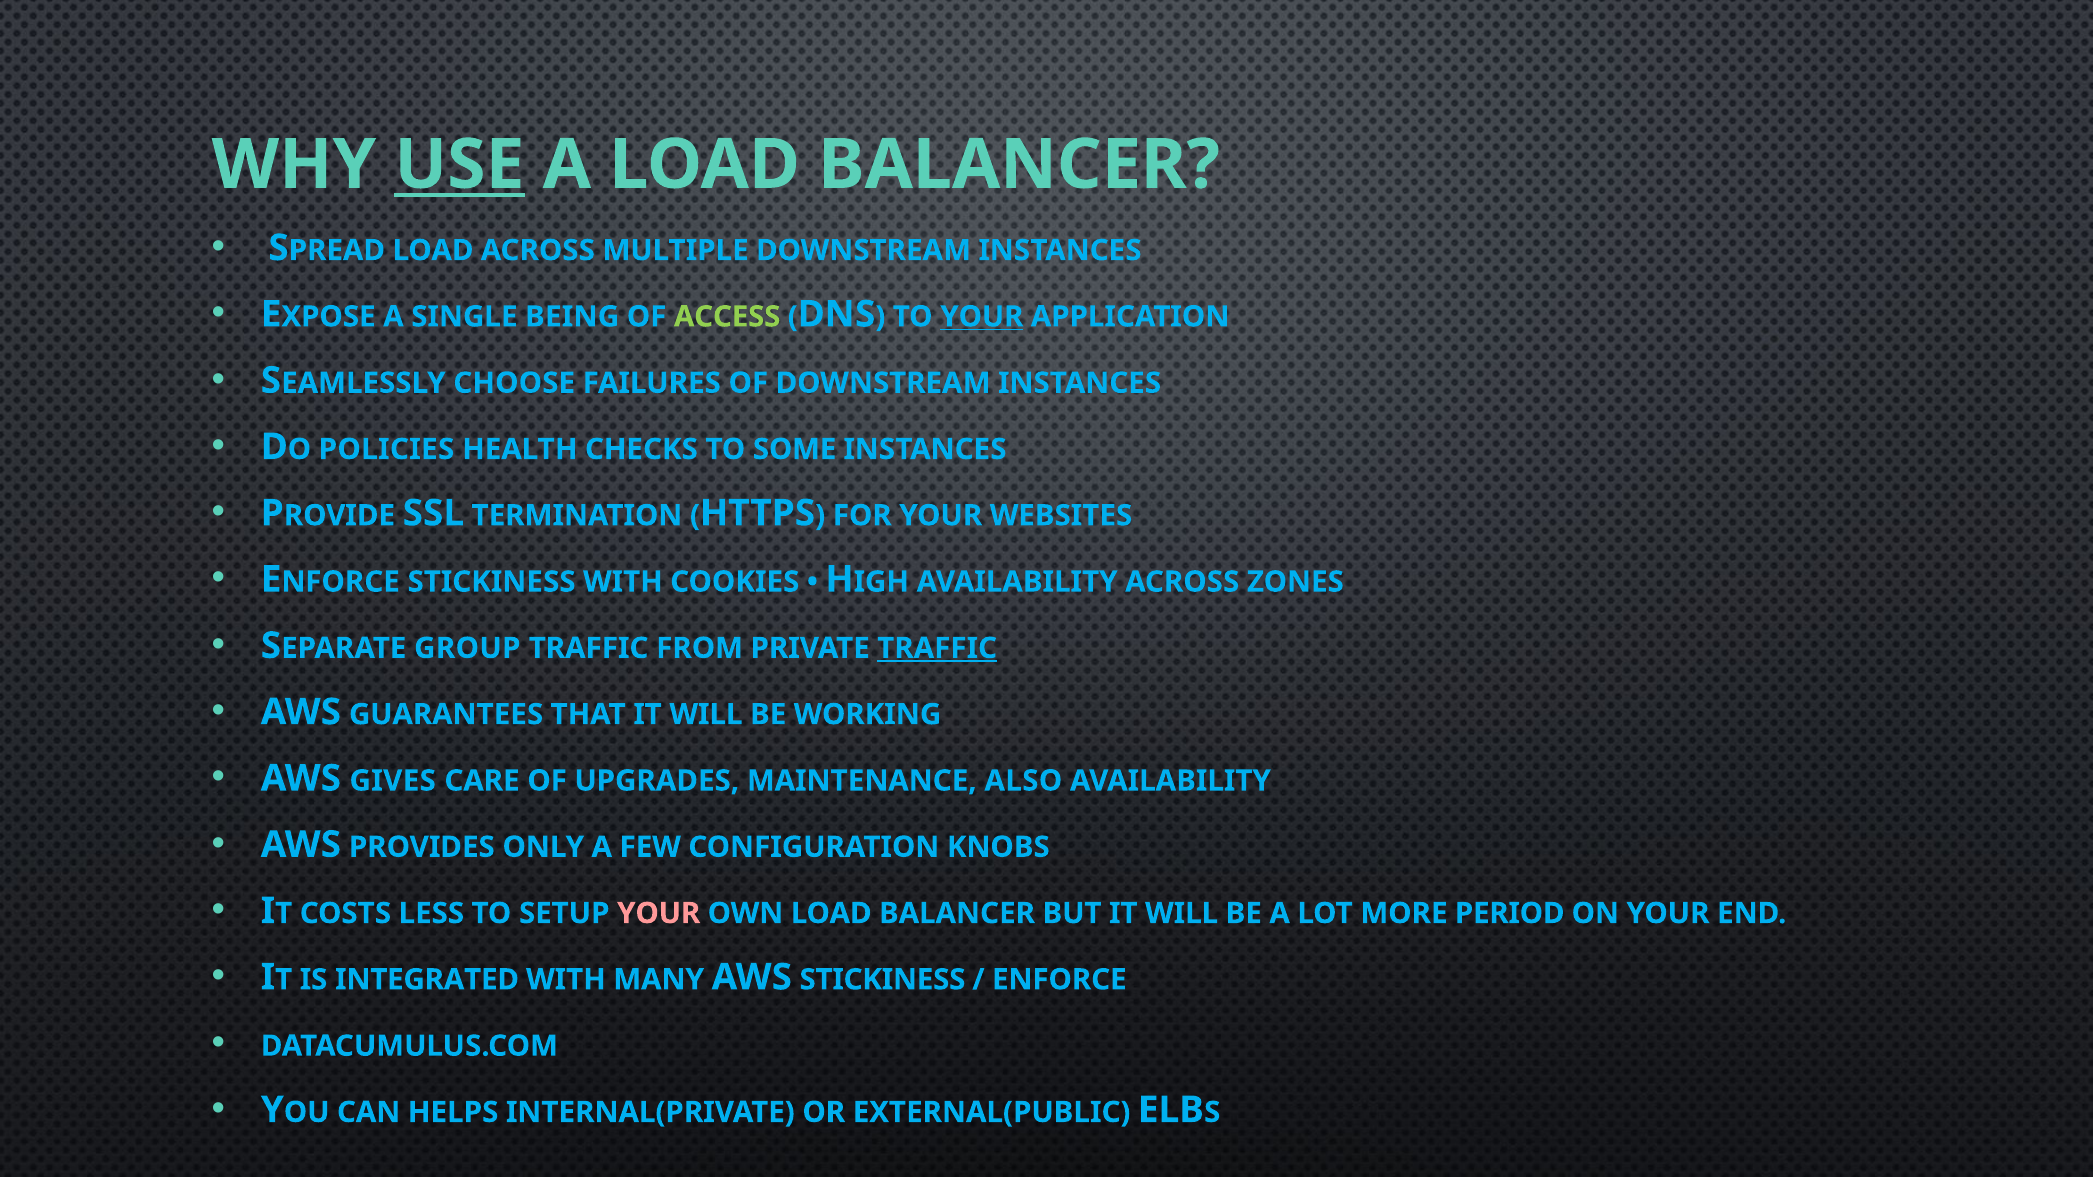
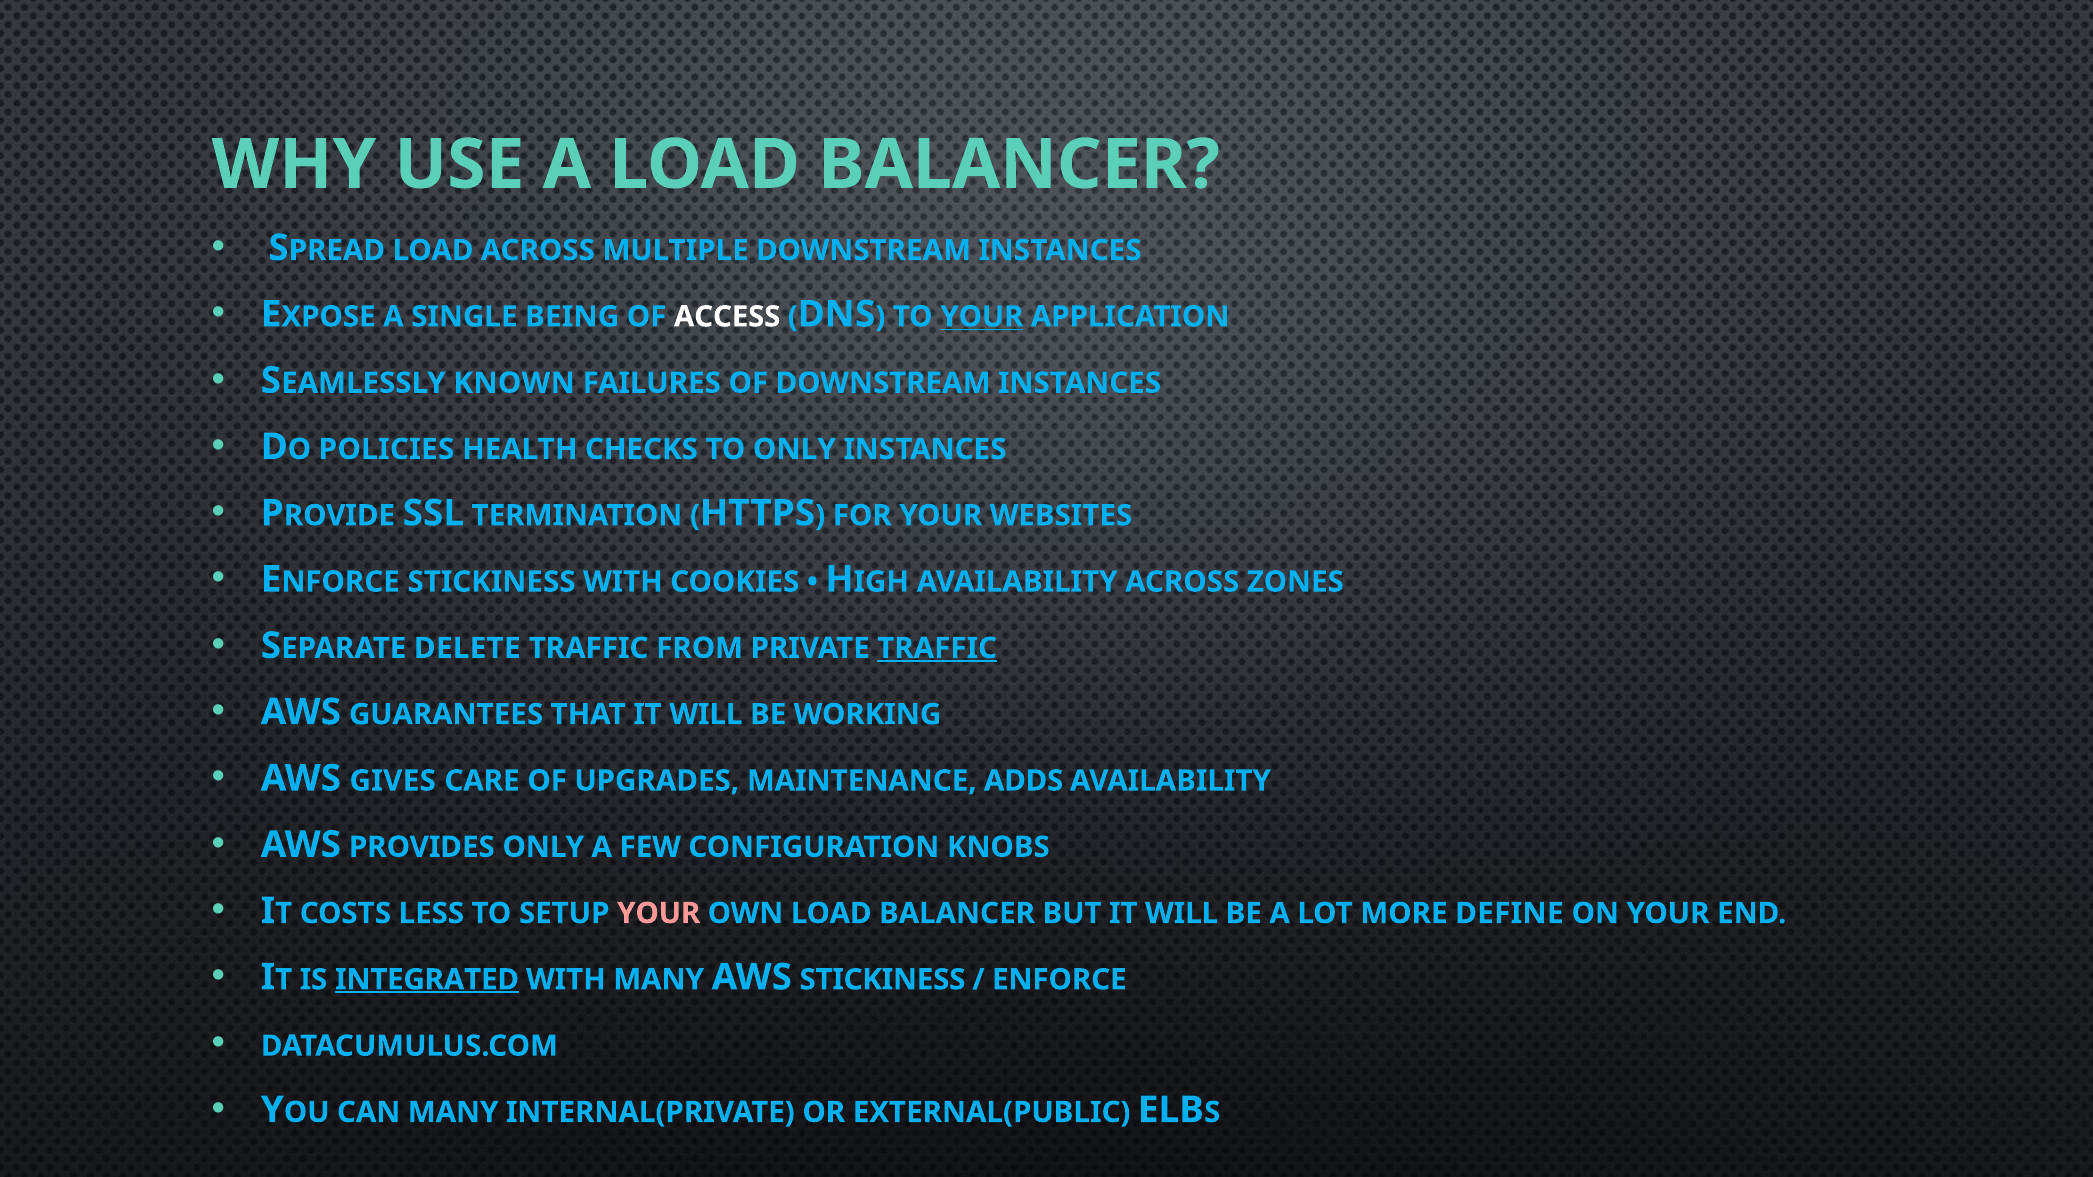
USE underline: present -> none (459, 165)
ACCESS colour: light green -> white (727, 317)
CHOOSE: CHOOSE -> KNOWN (514, 383)
TO SOME: SOME -> ONLY (794, 449)
GROUP: GROUP -> DELETE (467, 648)
ALSO: ALSO -> ADDS (1024, 781)
PERIOD: PERIOD -> DEFINE (1509, 914)
INTEGRATED underline: none -> present (427, 980)
CAN HELPS: HELPS -> MANY (453, 1113)
